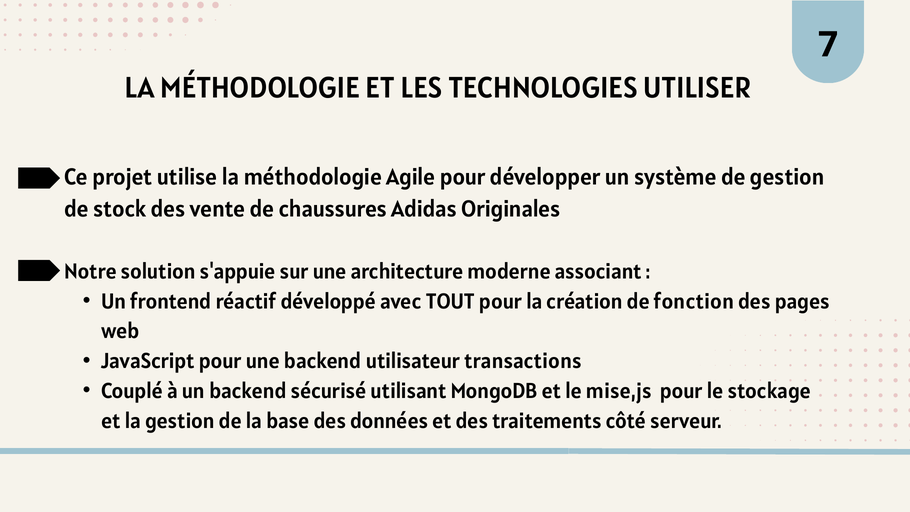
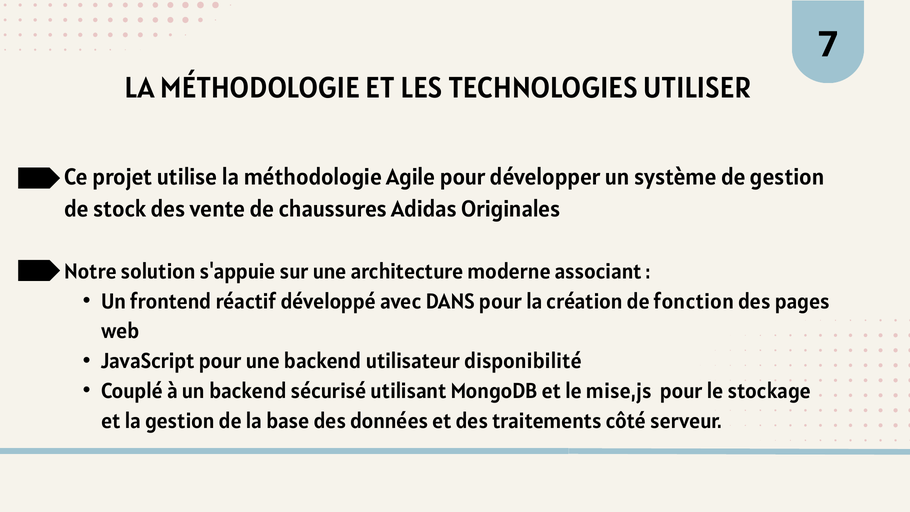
TOUT: TOUT -> DANS (450, 301)
transactions: transactions -> disponibilité (523, 361)
